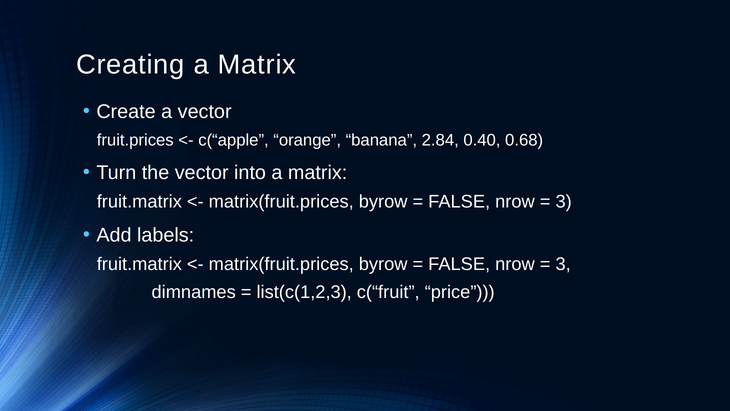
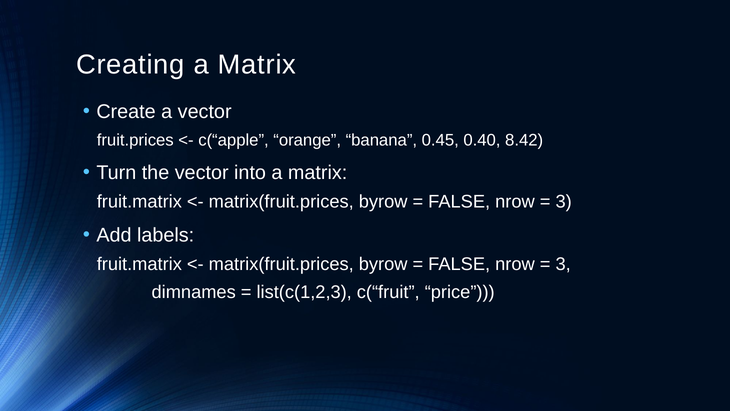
2.84: 2.84 -> 0.45 (440, 140)
0.68: 0.68 -> 8.42 (524, 140)
